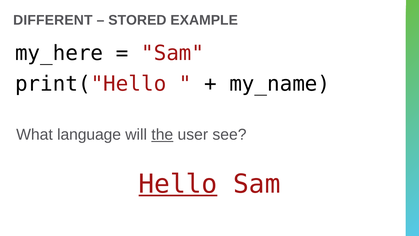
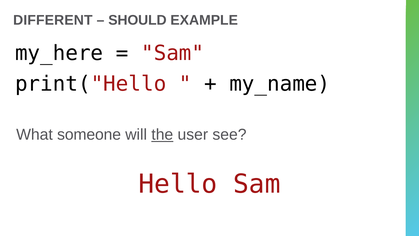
STORED: STORED -> SHOULD (137, 20)
language: language -> someone (89, 135)
Hello underline: present -> none (178, 184)
